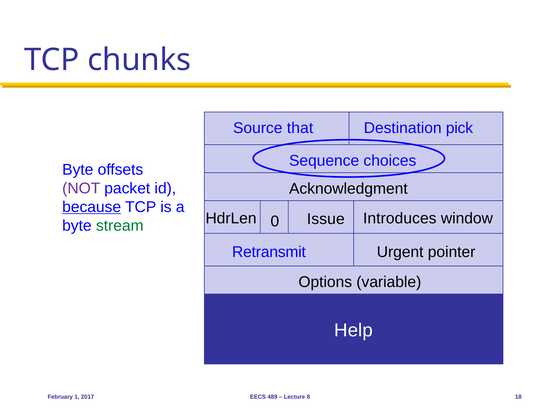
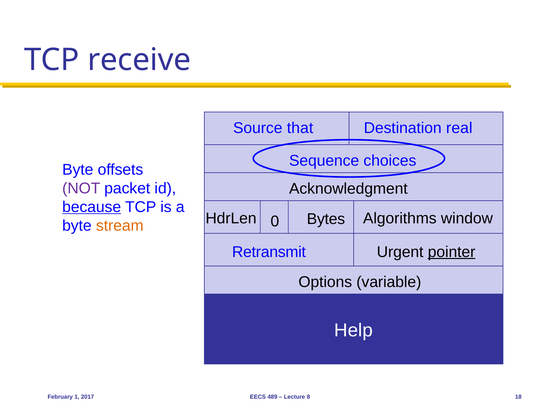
chunks: chunks -> receive (139, 60)
pick: pick -> real (459, 128)
Introduces: Introduces -> Algorithms (400, 218)
Issue: Issue -> Bytes (326, 219)
stream colour: green -> orange (120, 226)
pointer underline: none -> present (452, 252)
